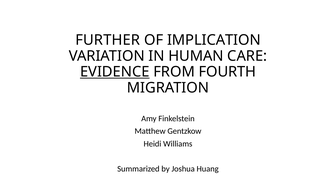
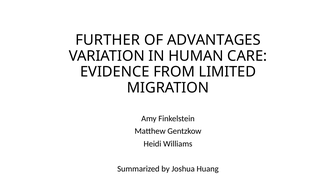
IMPLICATION: IMPLICATION -> ADVANTAGES (214, 40)
EVIDENCE underline: present -> none (115, 72)
FOURTH: FOURTH -> LIMITED (227, 72)
